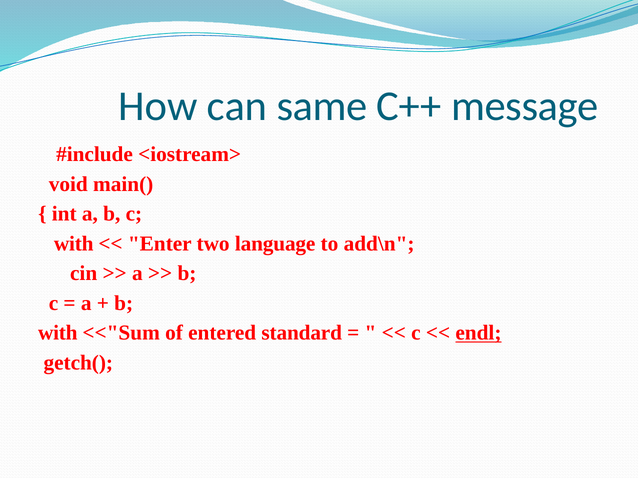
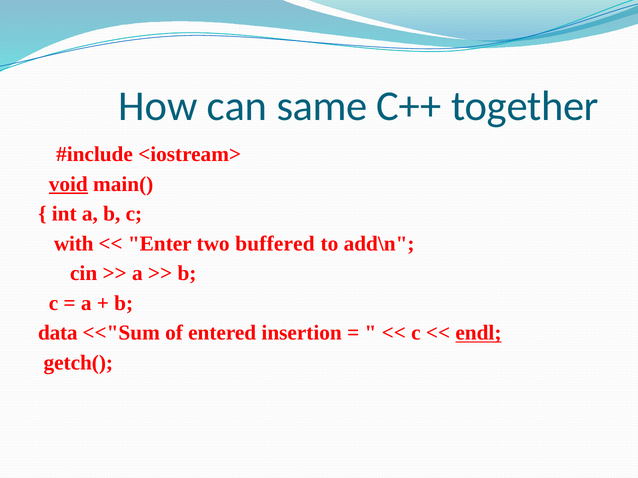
message: message -> together (525, 106)
void underline: none -> present (68, 184)
language: language -> buffered (275, 244)
with: with -> data (58, 333)
standard: standard -> insertion (302, 333)
